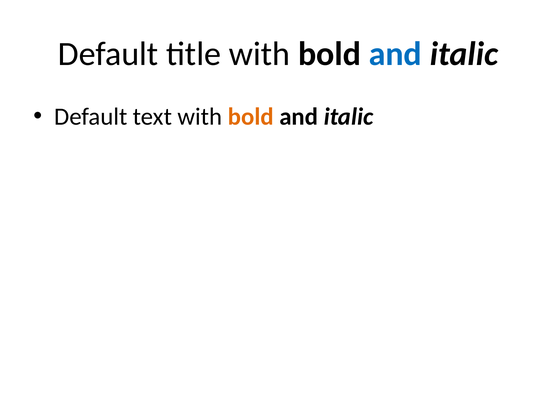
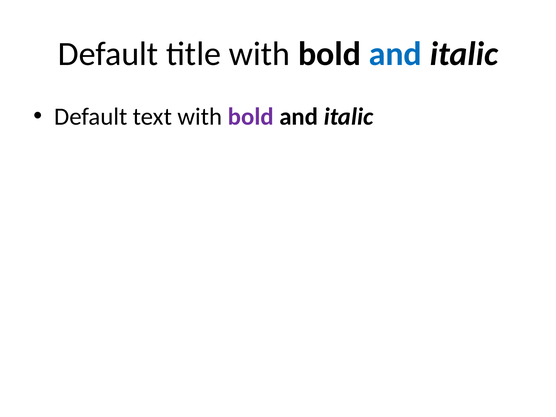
bold colour: orange -> purple (251, 117)
